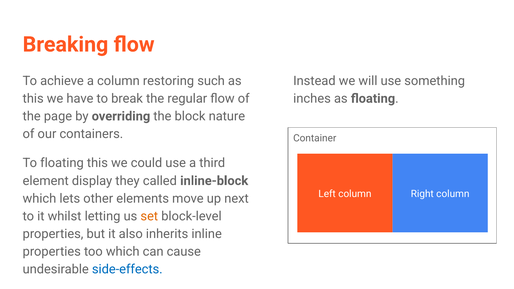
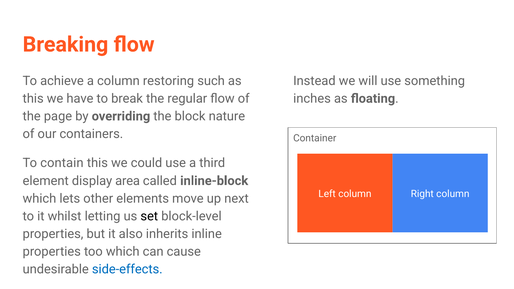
To floating: floating -> contain (62, 163)
they: they -> area (128, 181)
set colour: orange -> black (149, 216)
